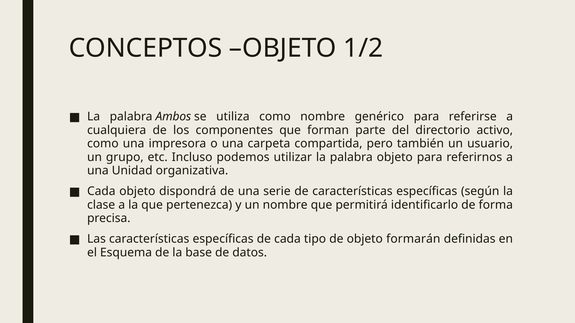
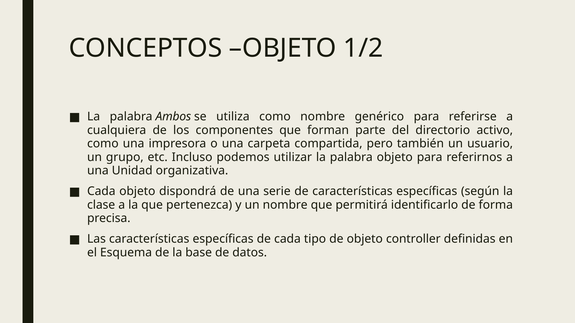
formarán: formarán -> controller (413, 239)
